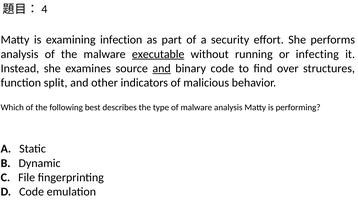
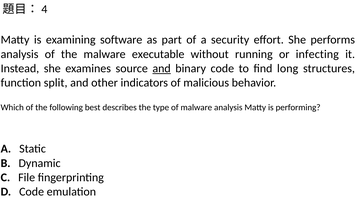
infection: infection -> software (121, 40)
executable underline: present -> none (158, 54)
over: over -> long (288, 69)
